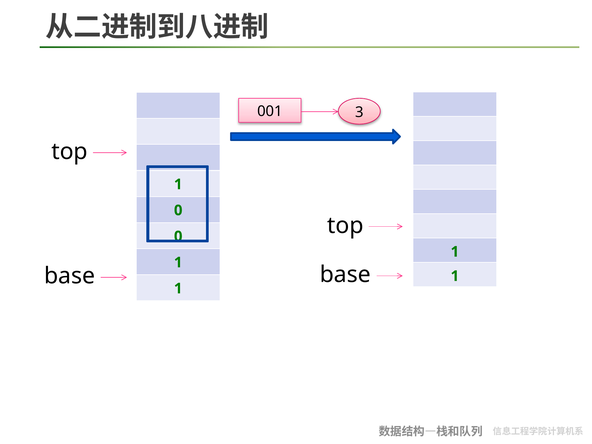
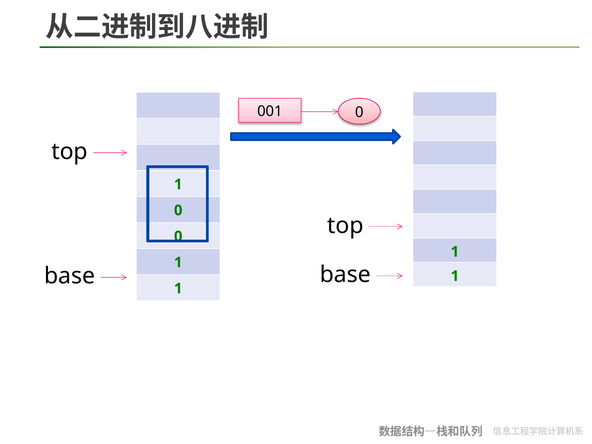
001 3: 3 -> 0 (359, 112)
